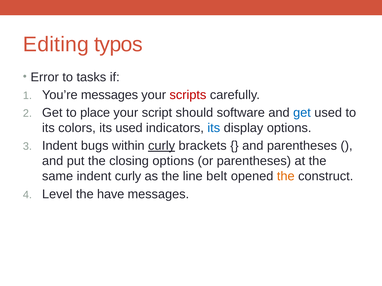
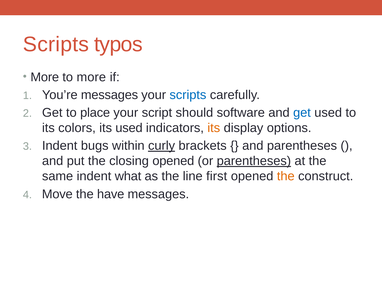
Editing: Editing -> Scripts (56, 44)
Error: Error -> More (45, 77)
to tasks: tasks -> more (91, 77)
scripts colour: red -> blue (188, 95)
its colour: blue -> orange (214, 128)
closing options: options -> opened (173, 161)
parentheses underline: none -> present (254, 161)
indent curly: curly -> what (128, 177)
belt: belt -> first (217, 177)
Level: Level -> Move (57, 194)
